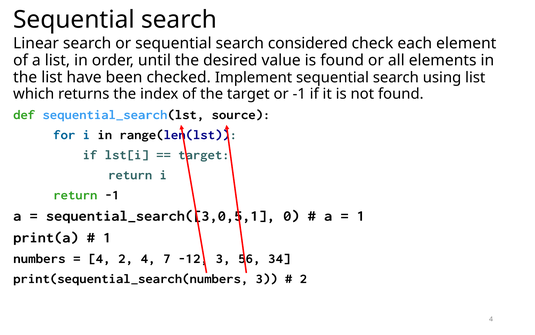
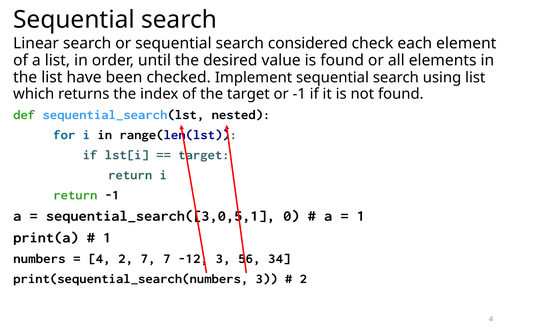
source: source -> nested (241, 114)
2 4: 4 -> 7 (148, 258)
